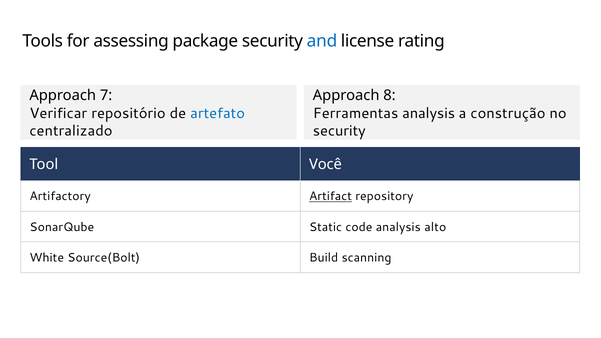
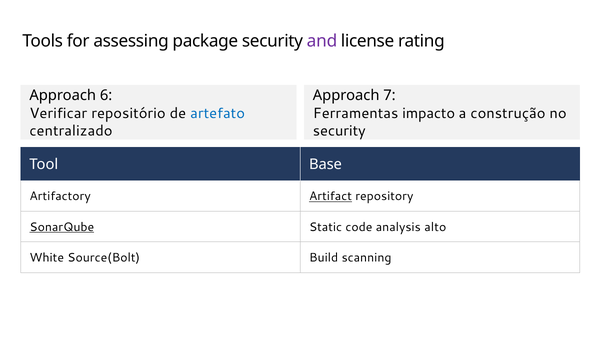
and colour: blue -> purple (322, 41)
7: 7 -> 6 (106, 96)
8: 8 -> 7 (390, 96)
Ferramentas analysis: analysis -> impacto (429, 113)
Você: Você -> Base (325, 164)
SonarQube underline: none -> present (62, 227)
